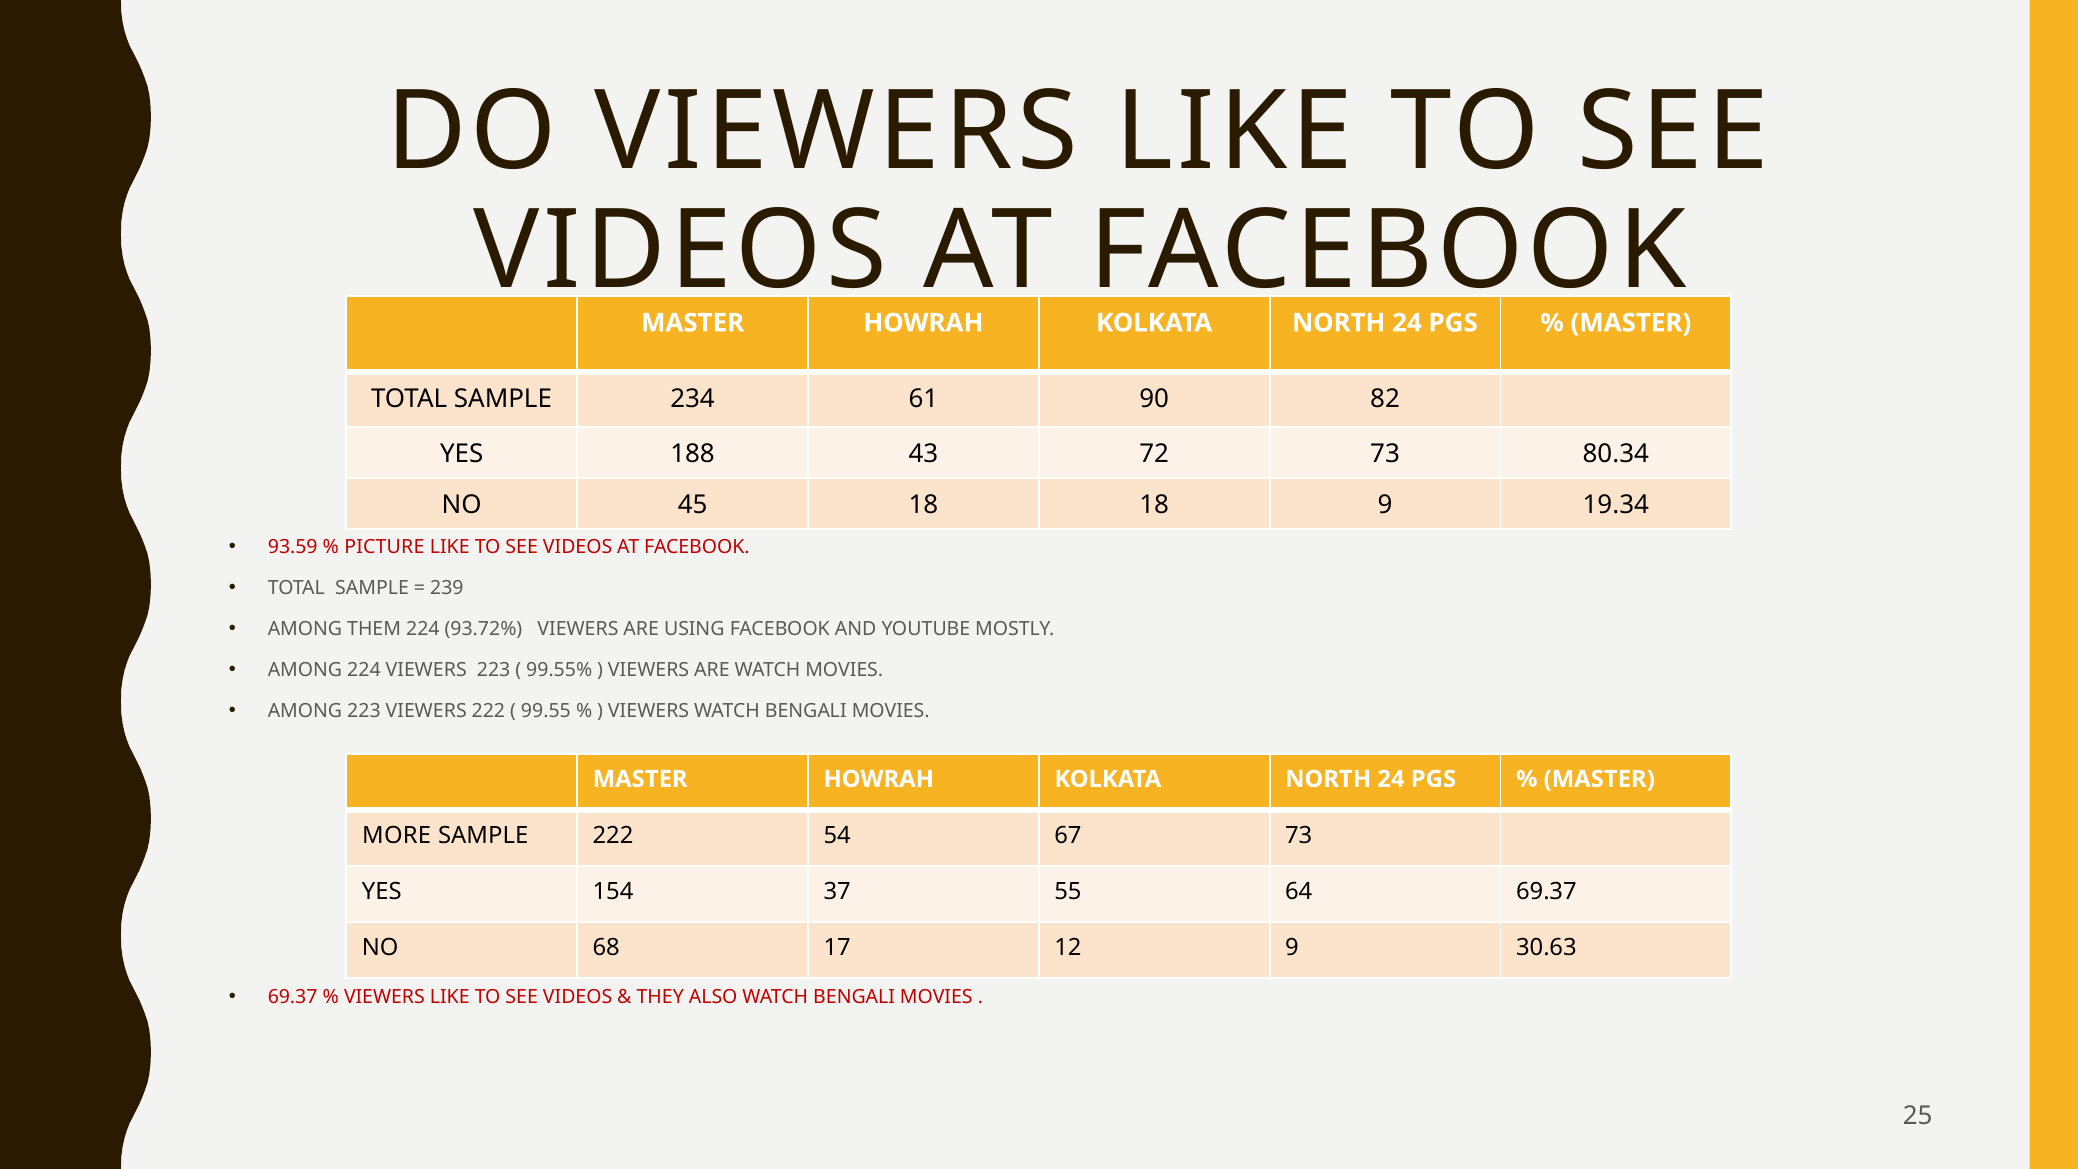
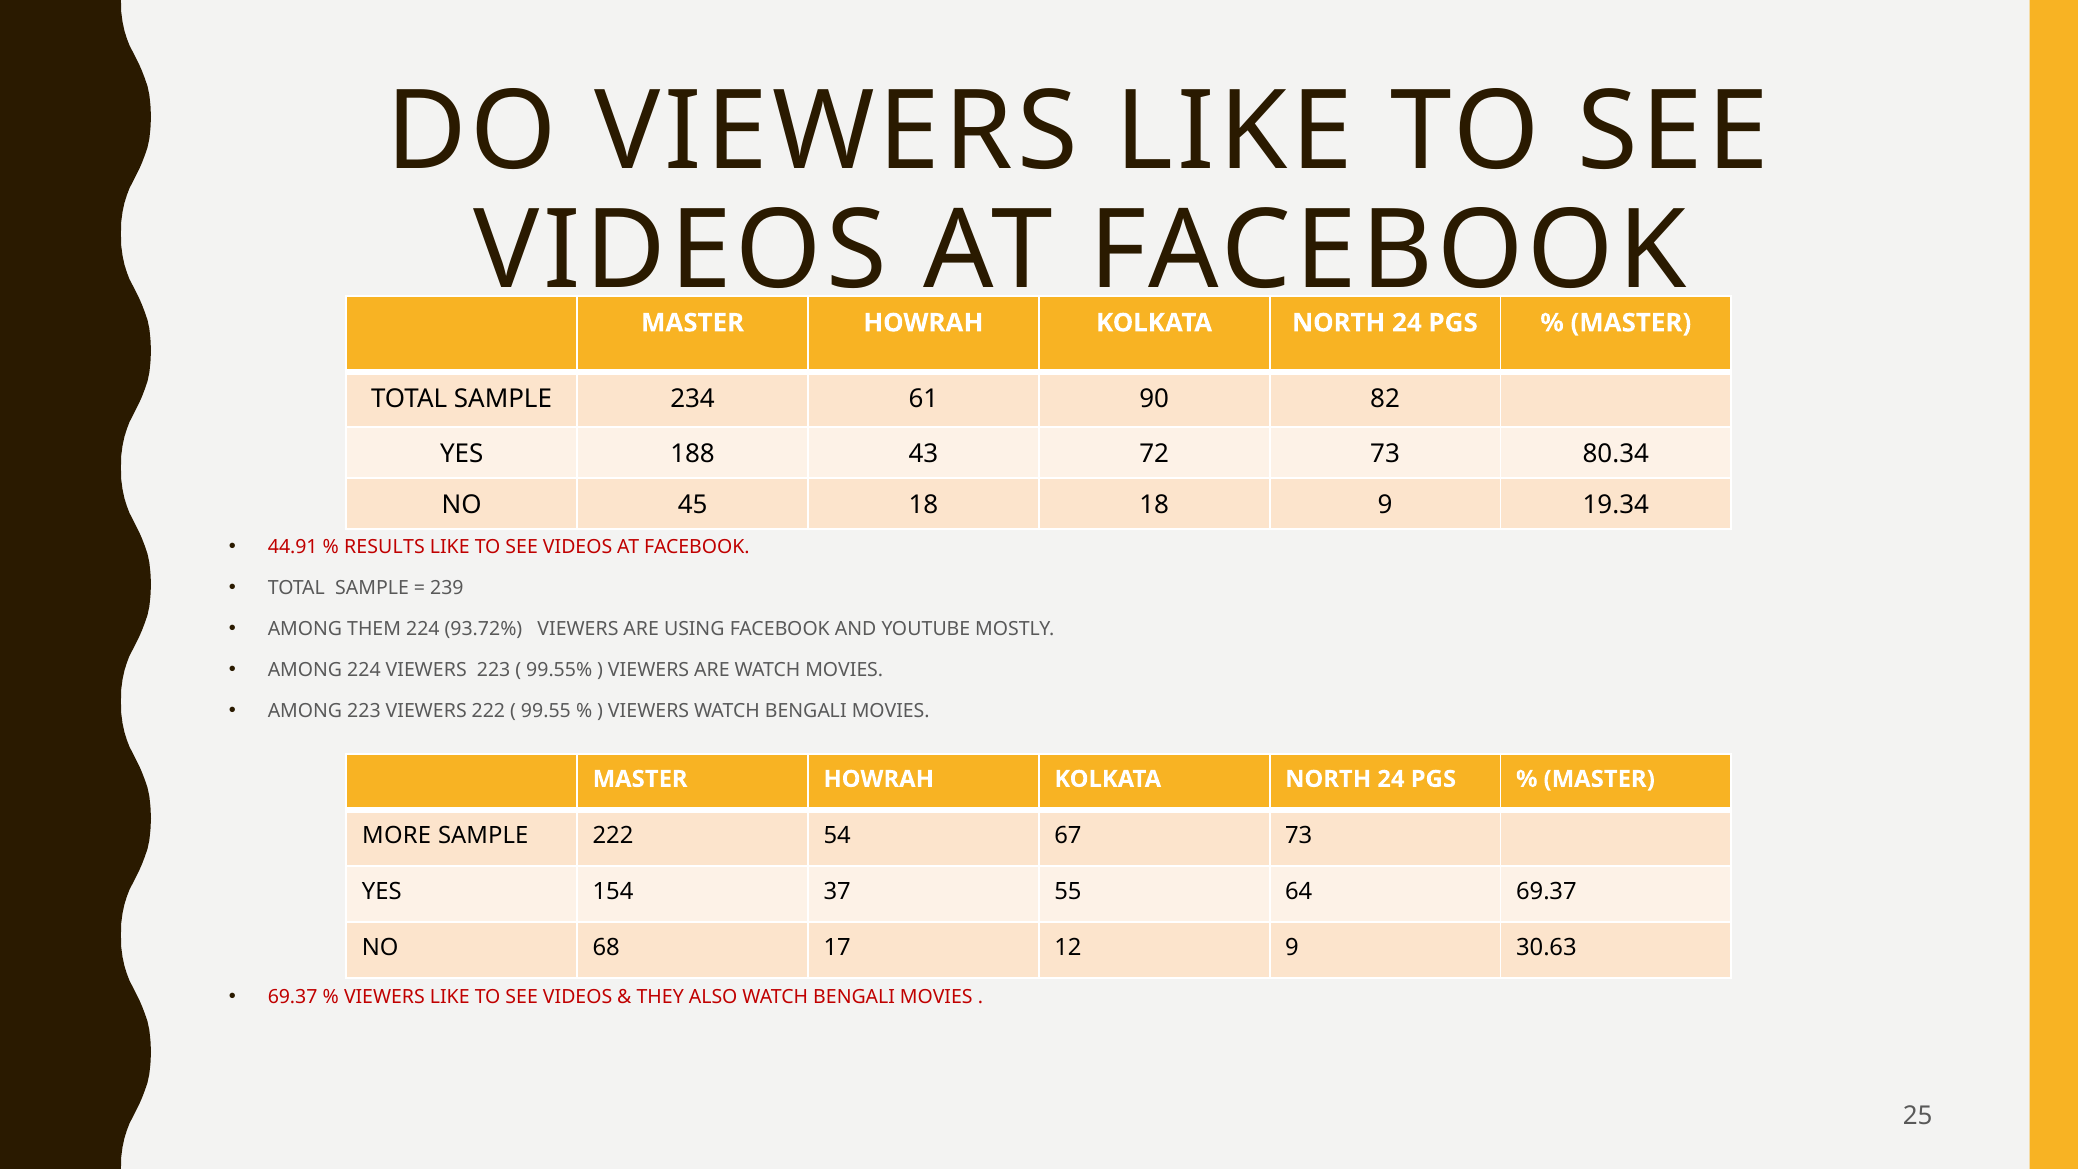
93.59: 93.59 -> 44.91 (293, 547)
PICTURE: PICTURE -> RESULTS (384, 547)
